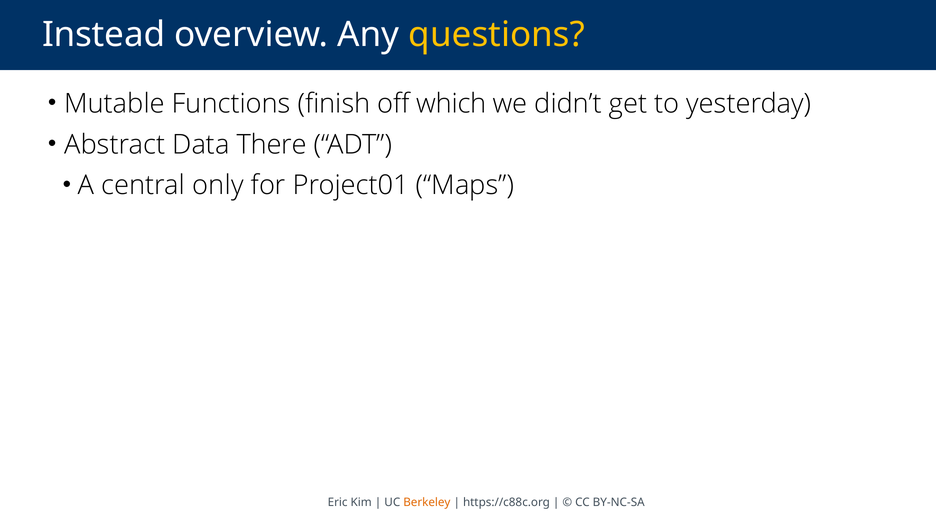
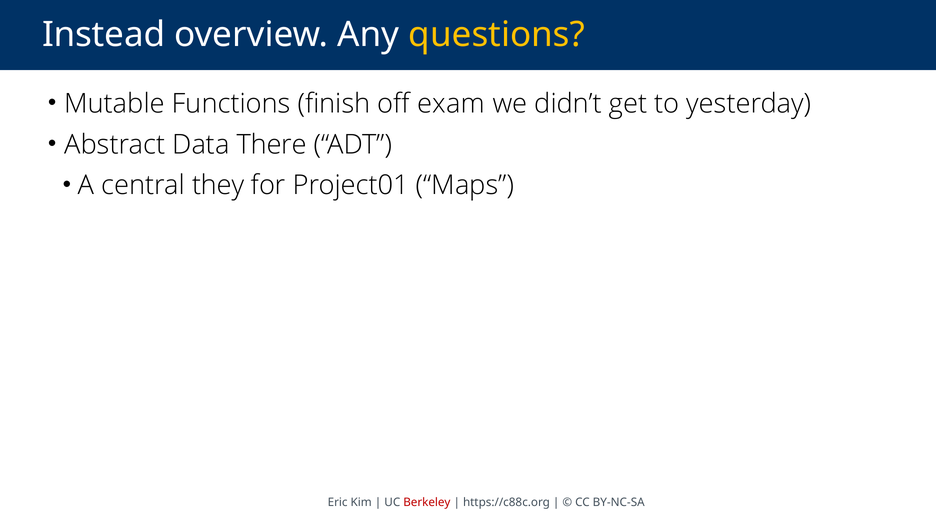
which: which -> exam (451, 104)
only: only -> they (218, 186)
Berkeley colour: orange -> red (427, 503)
